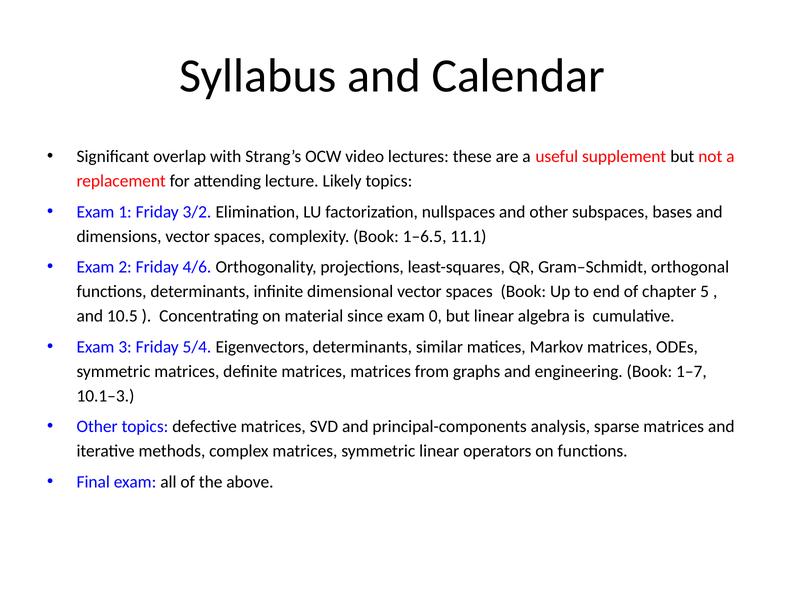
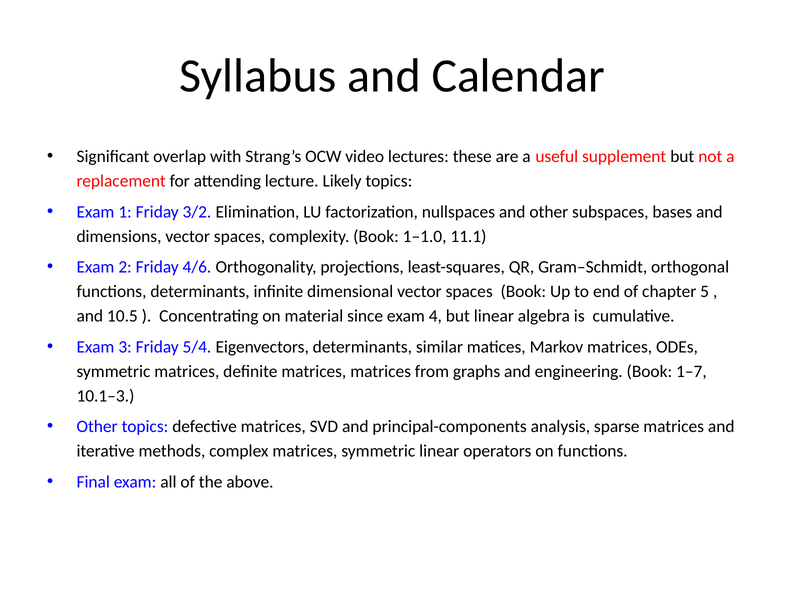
1–6.5: 1–6.5 -> 1–1.0 (425, 236)
0: 0 -> 4 (435, 316)
